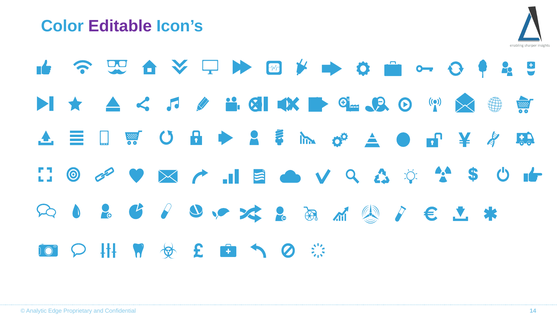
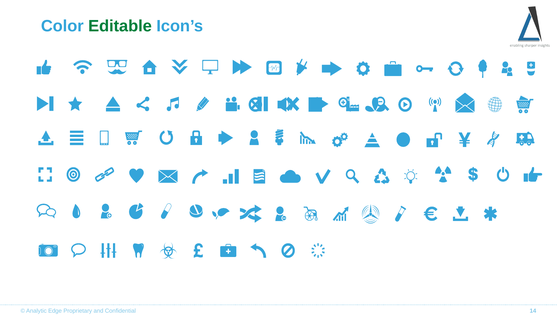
Editable colour: purple -> green (120, 26)
